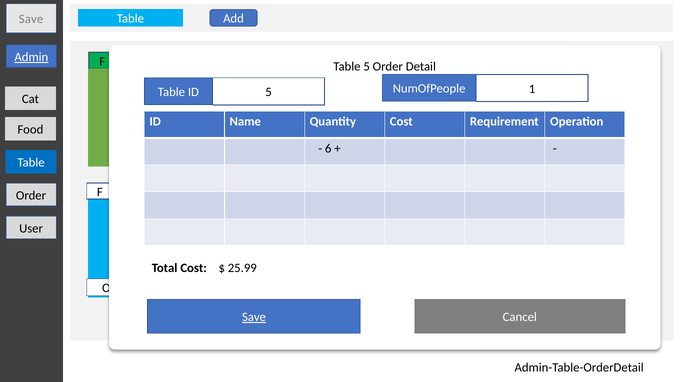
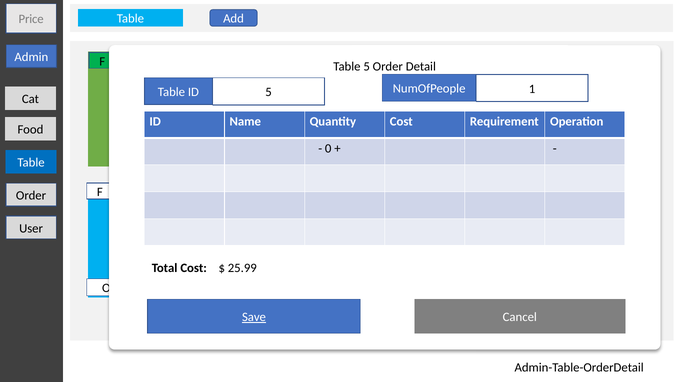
Save: Save -> Price (31, 19)
Admin underline: present -> none (31, 57)
6: 6 -> 0 (328, 149)
